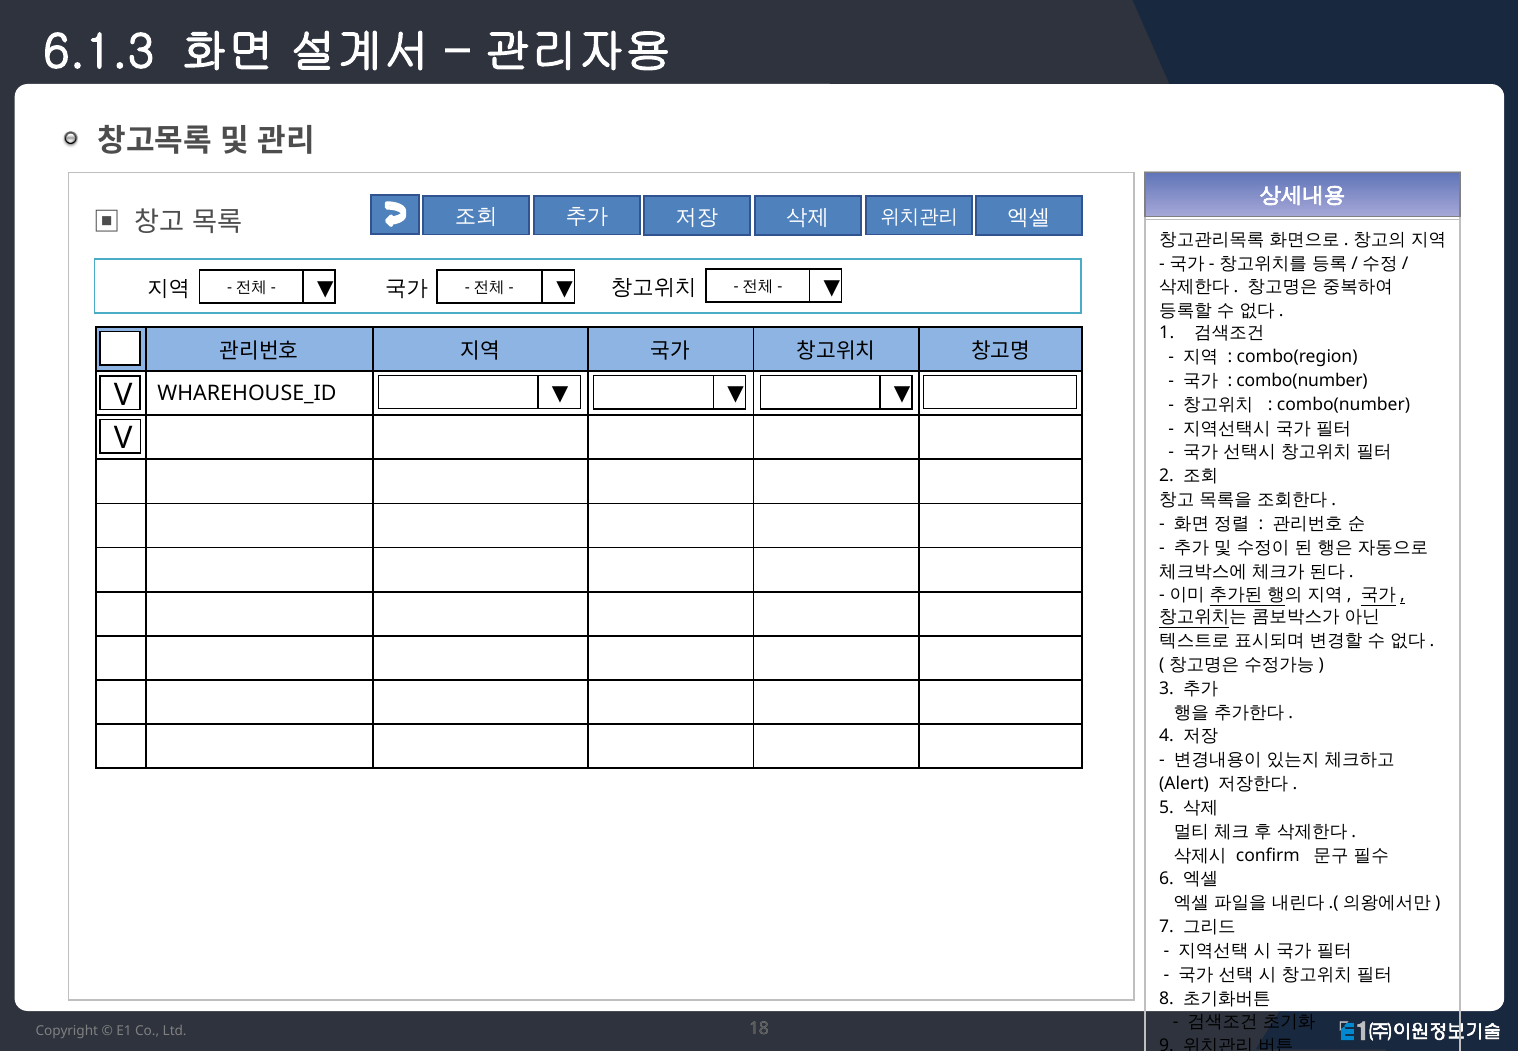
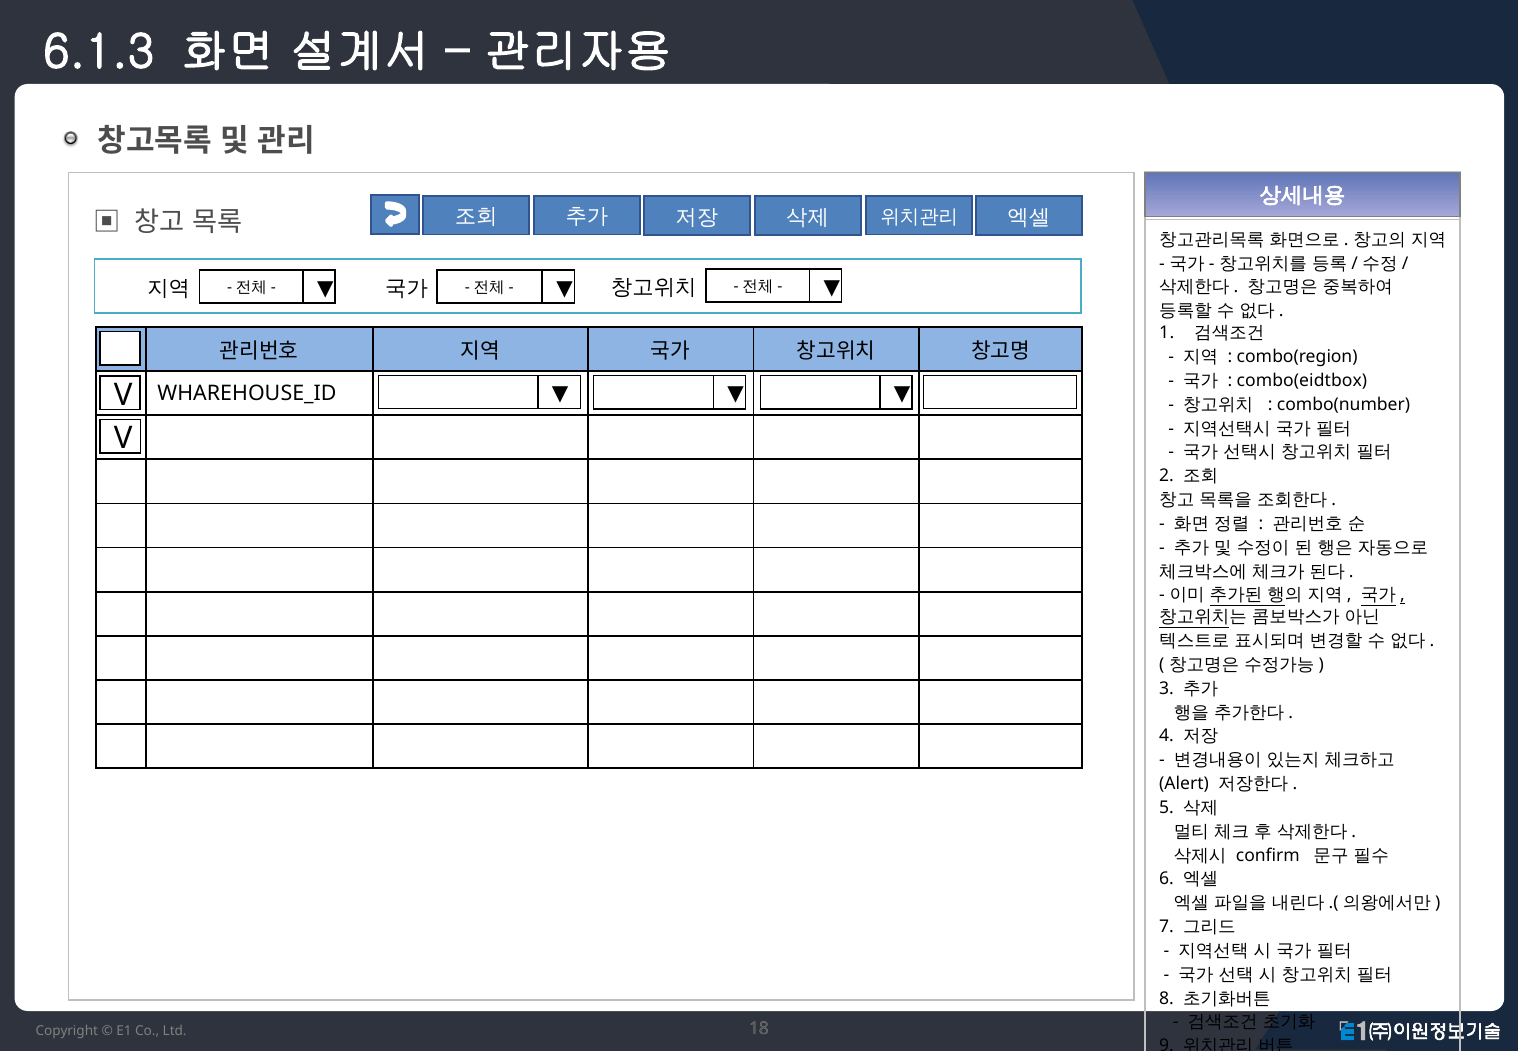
combo(number: combo(number -> combo(eidtbox (1302, 381)
